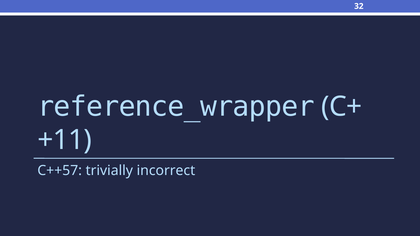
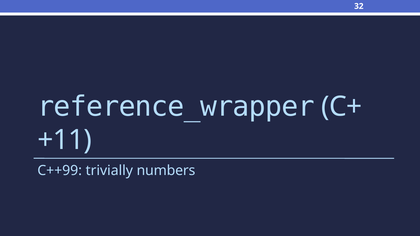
C++57: C++57 -> C++99 (60, 171)
incorrect: incorrect -> numbers (166, 171)
